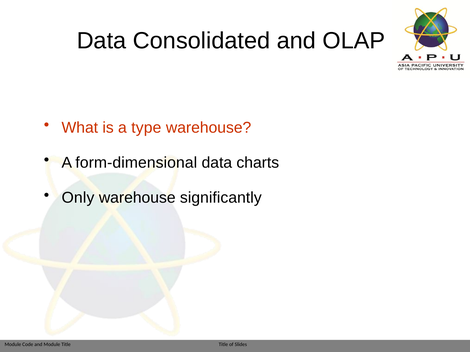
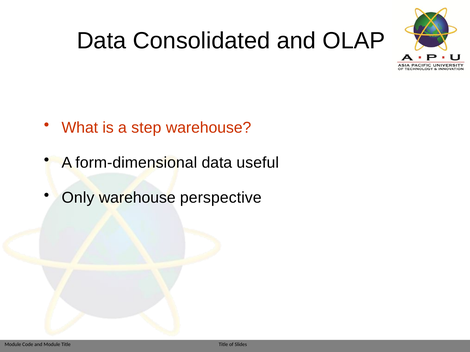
type: type -> step (146, 128)
charts: charts -> useful (258, 163)
significantly: significantly -> perspective (221, 198)
